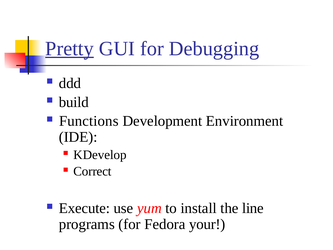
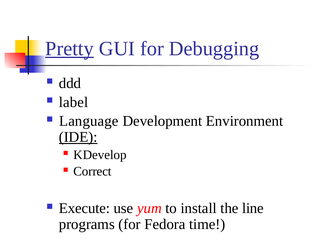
build: build -> label (74, 102)
Functions: Functions -> Language (89, 121)
IDE underline: none -> present (78, 137)
your: your -> time (207, 224)
